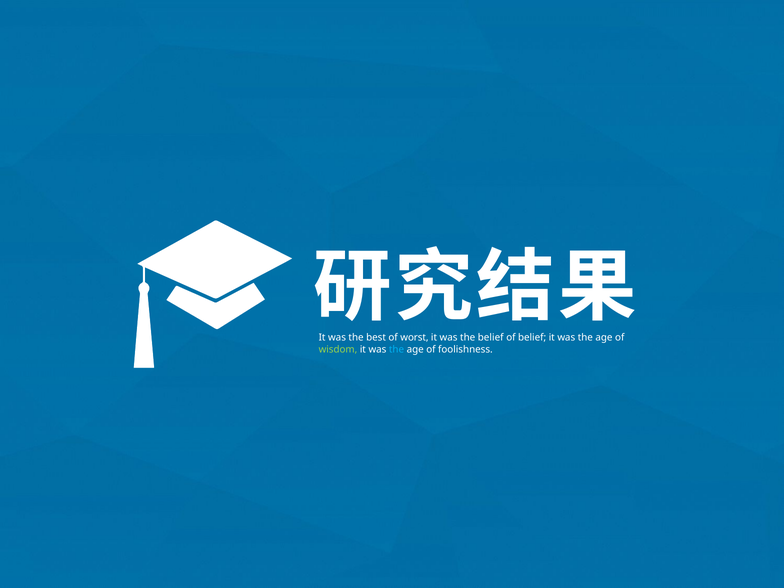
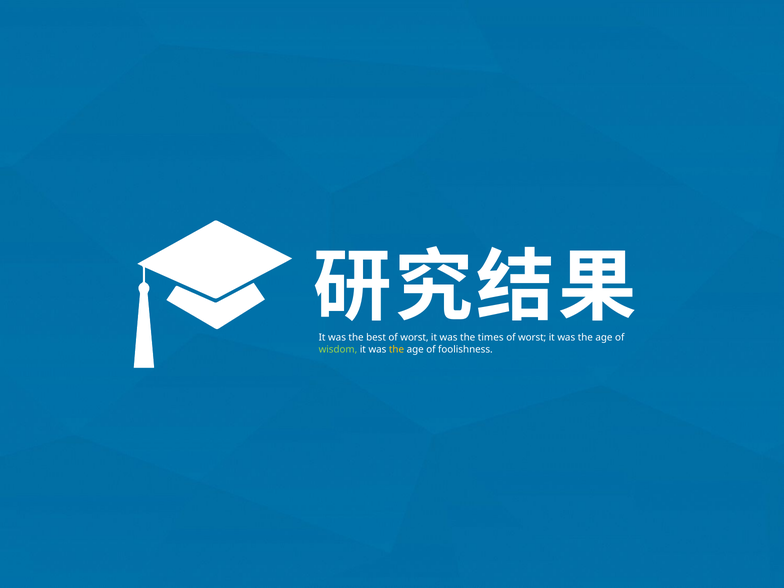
the belief: belief -> times (491, 338)
belief: belief -> worst (532, 338)
the colour: light blue -> yellow (396, 349)
